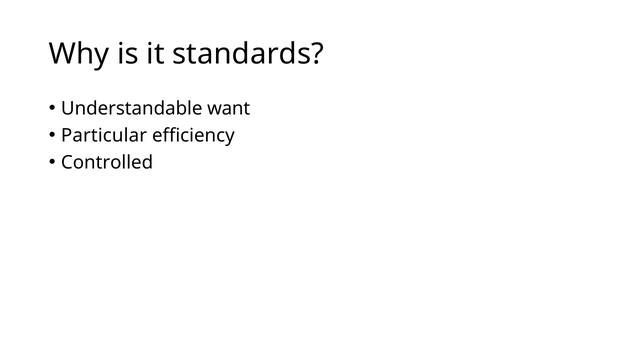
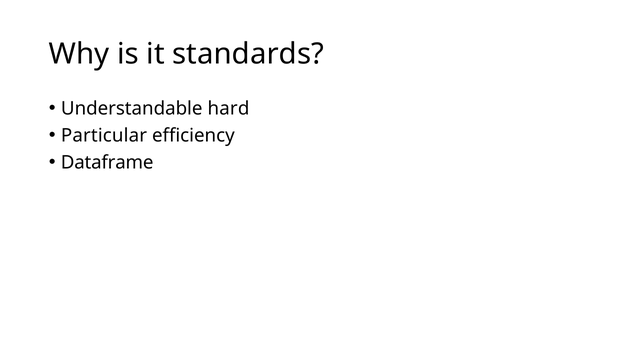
want: want -> hard (228, 109)
Controlled: Controlled -> Dataframe (107, 162)
